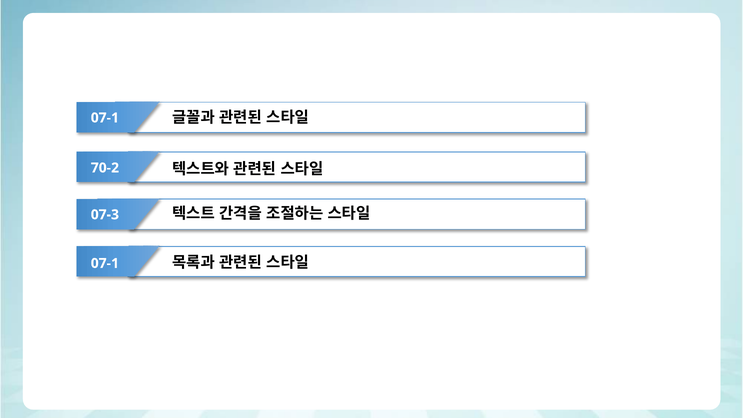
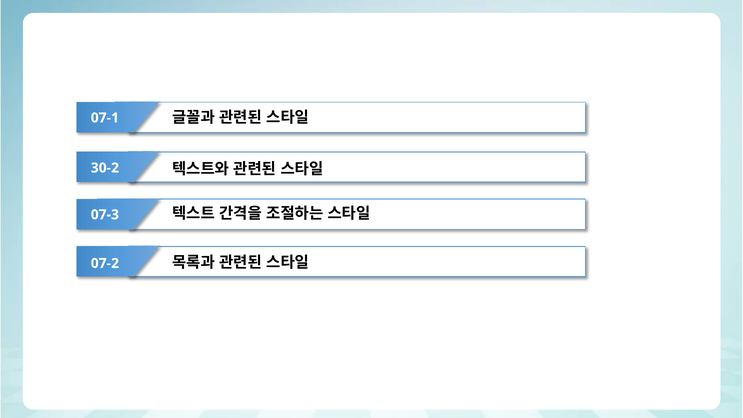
70-2: 70-2 -> 30-2 (105, 168)
07-1: 07-1 -> 07-2 (105, 263)
